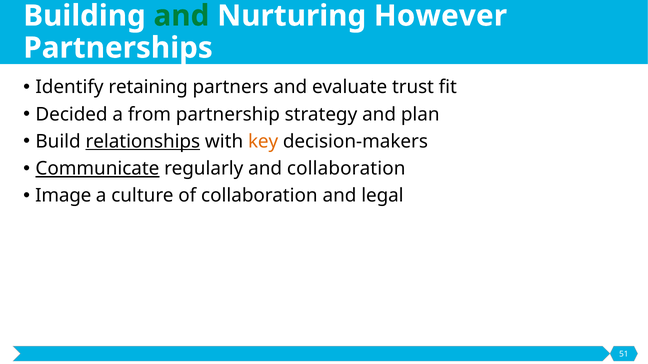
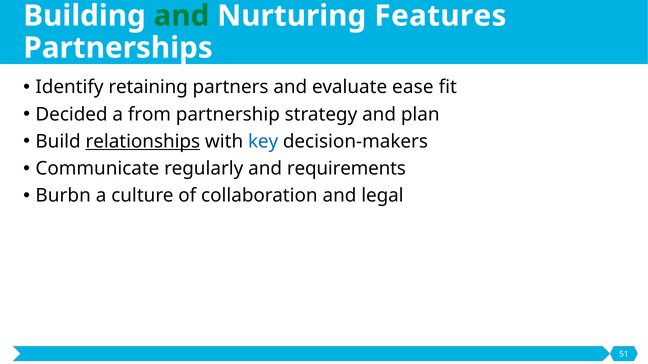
However: However -> Features (440, 16)
trust: trust -> ease (413, 87)
key colour: orange -> blue (263, 142)
Communicate underline: present -> none (97, 169)
and collaboration: collaboration -> requirements (346, 169)
Image: Image -> Burbn (63, 196)
